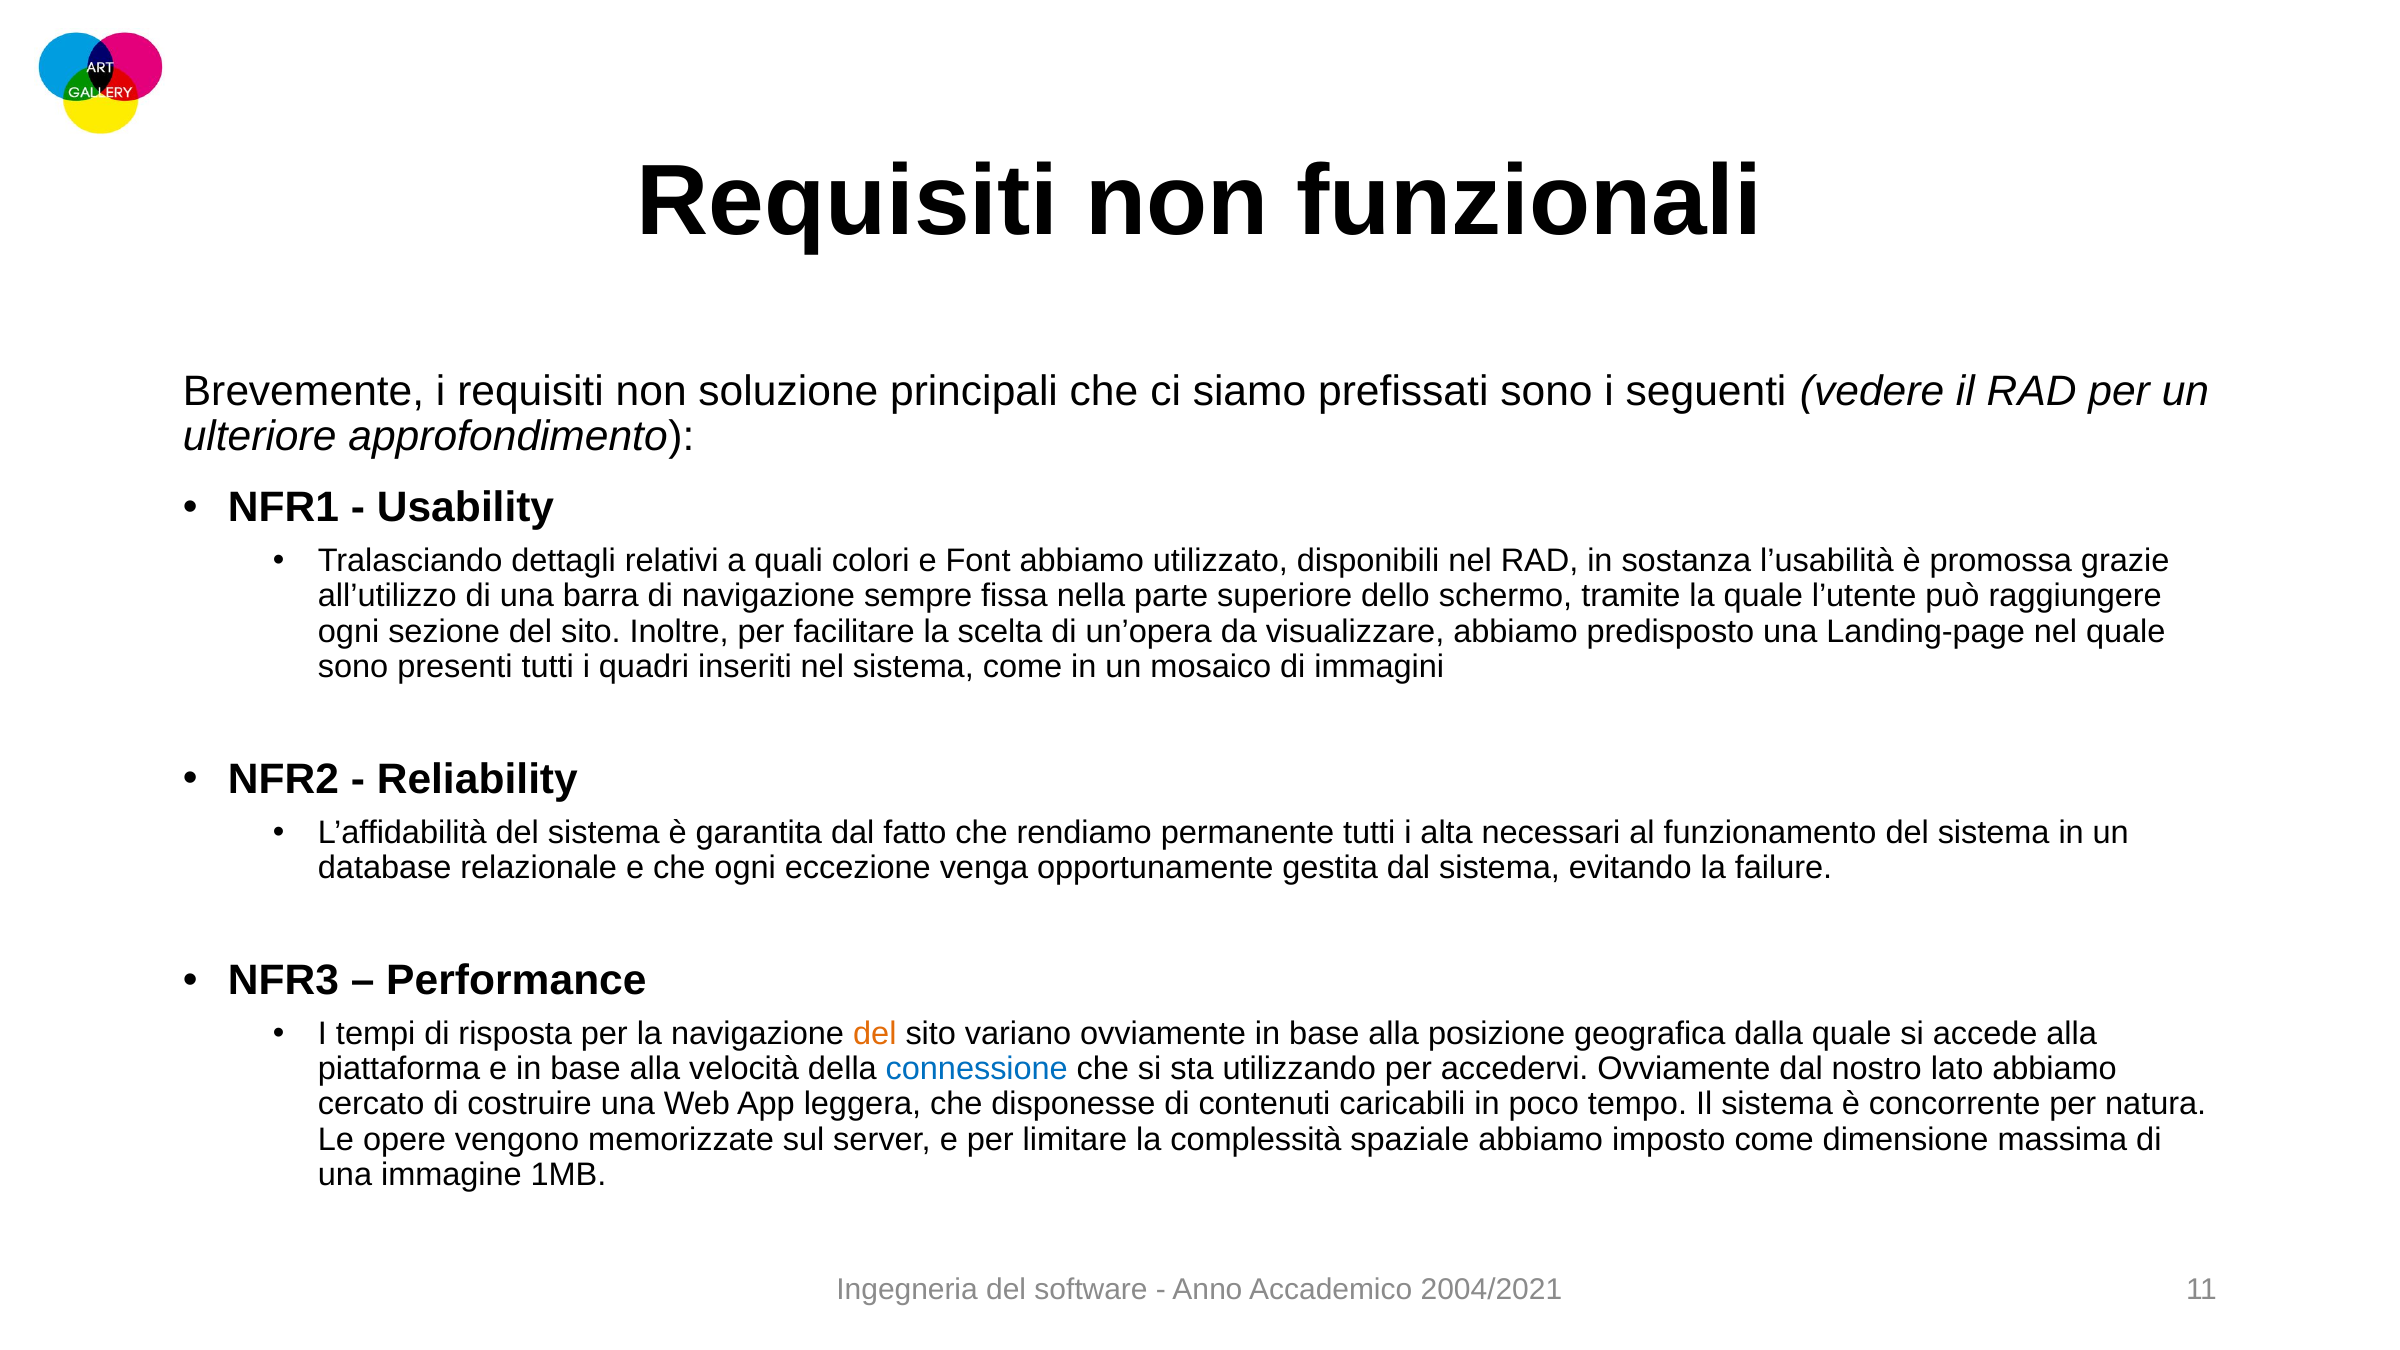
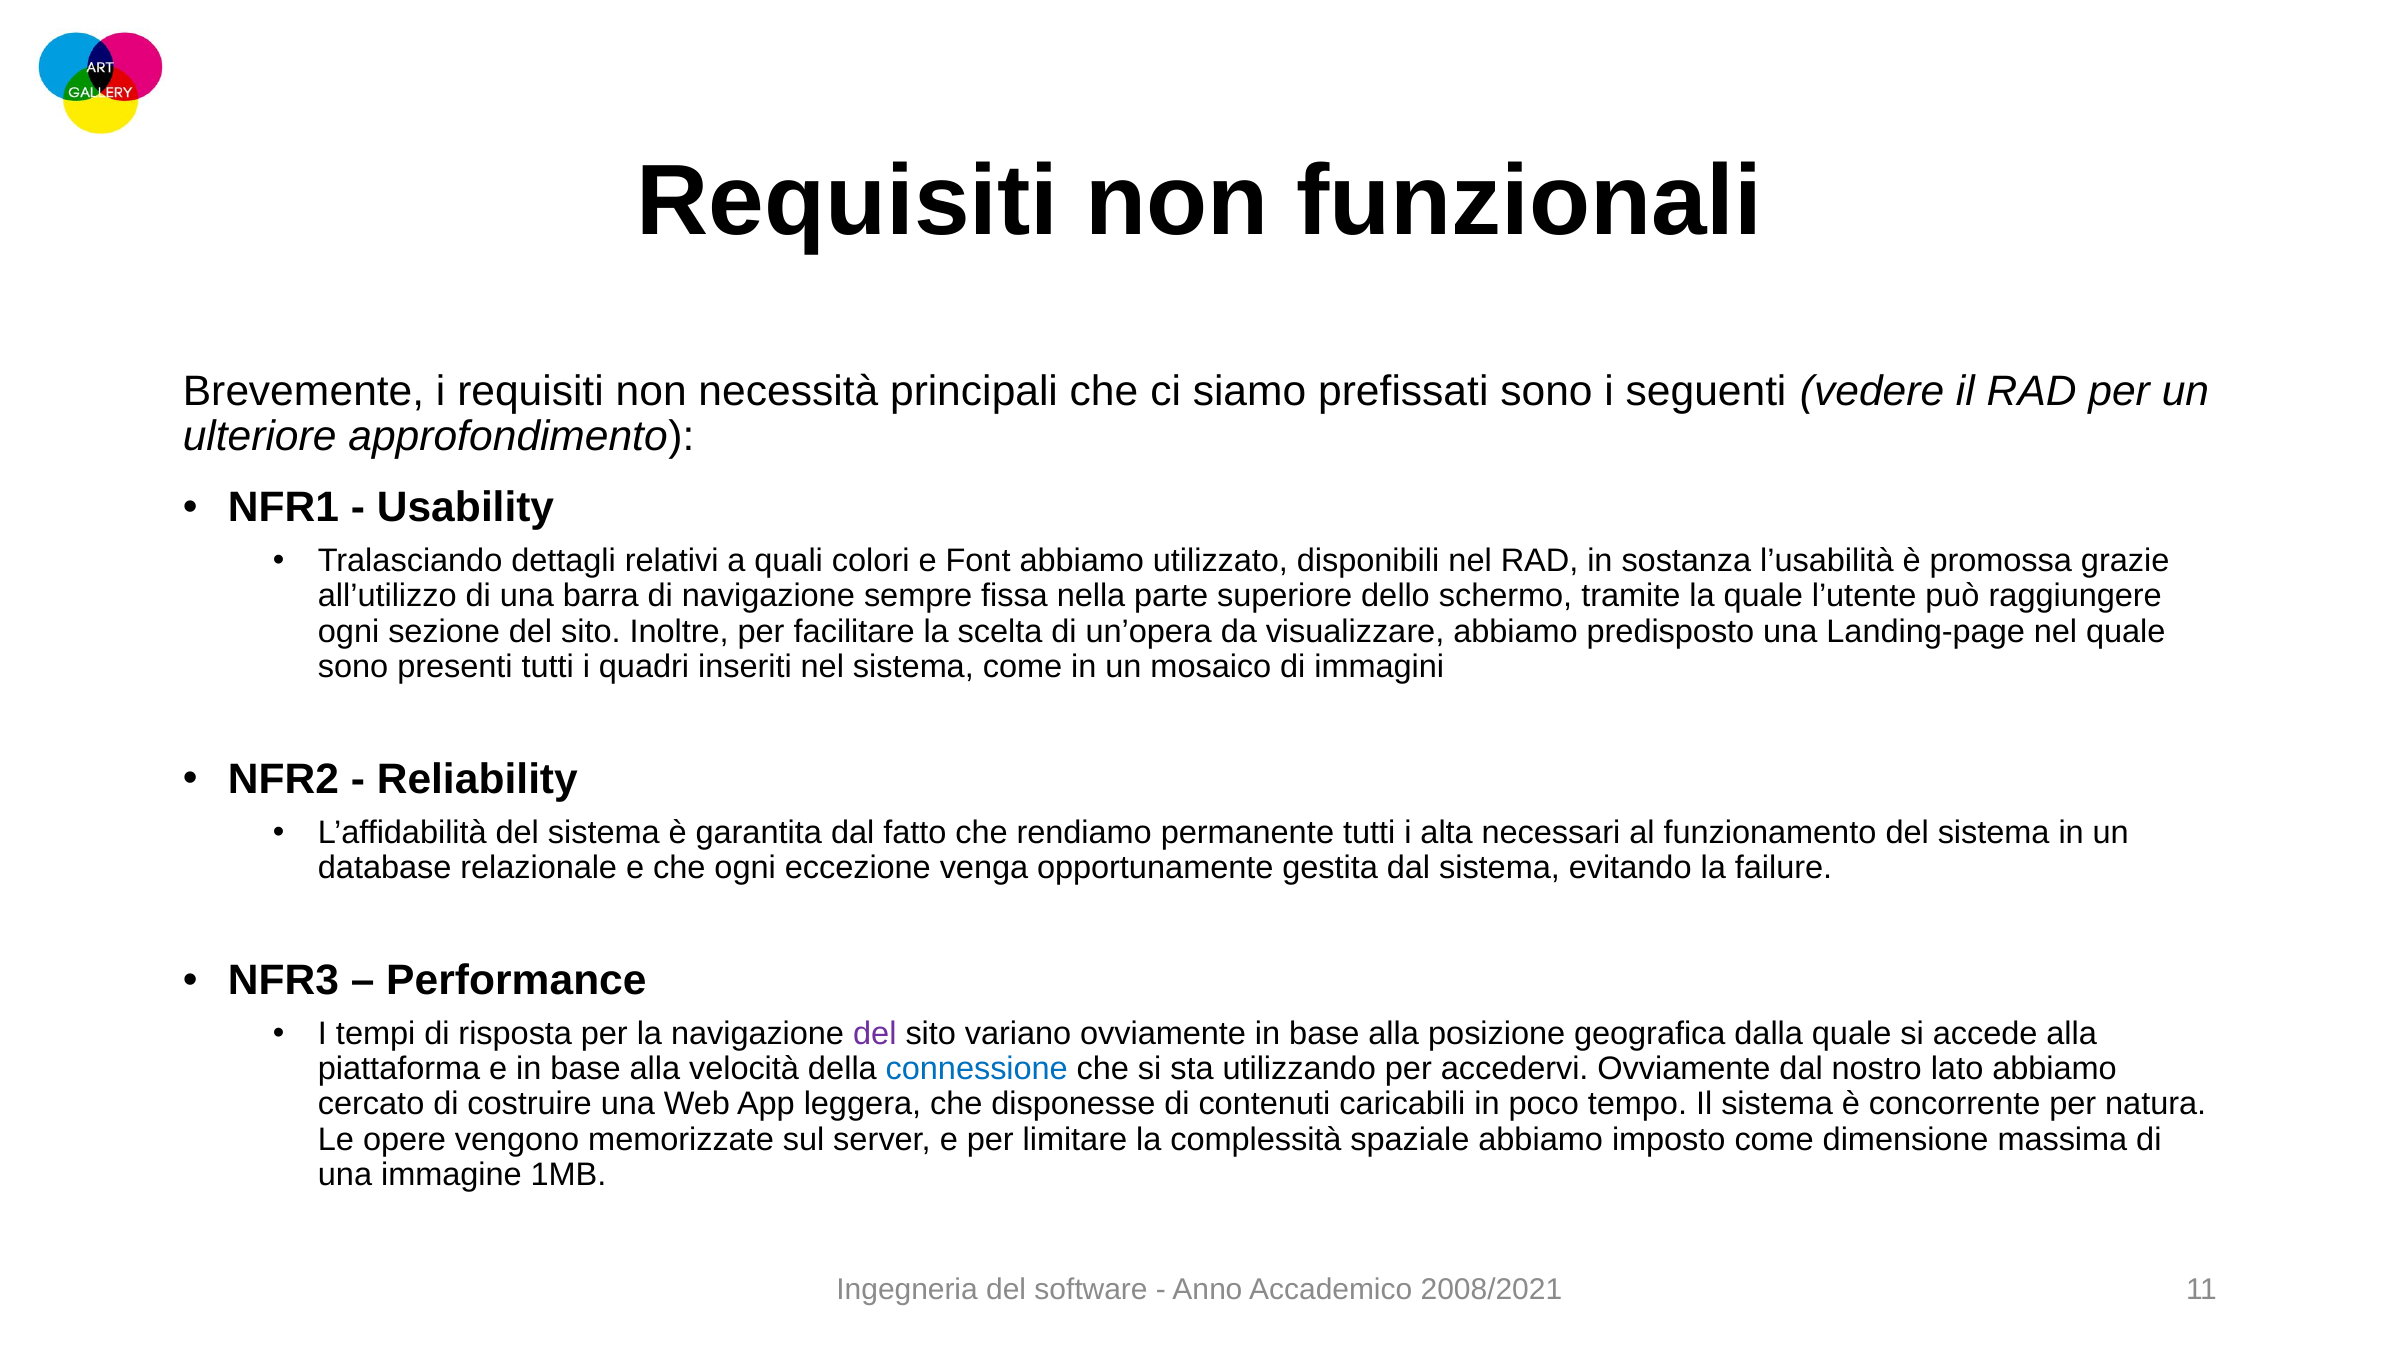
soluzione: soluzione -> necessità (788, 391)
del colour: orange -> purple (875, 1034)
2004/2021: 2004/2021 -> 2008/2021 (1491, 1289)
